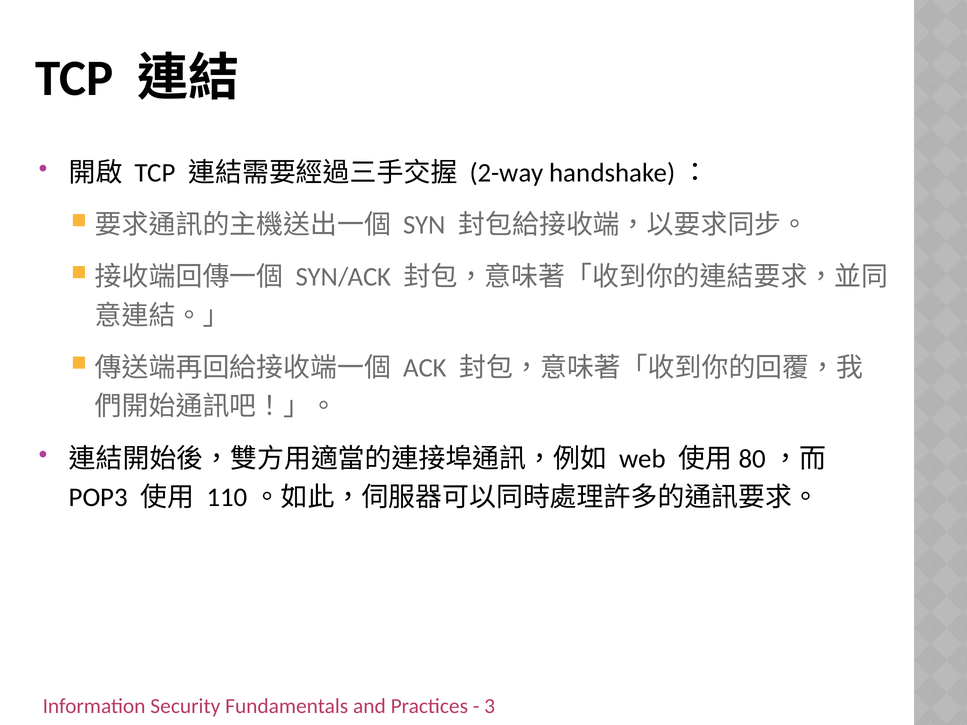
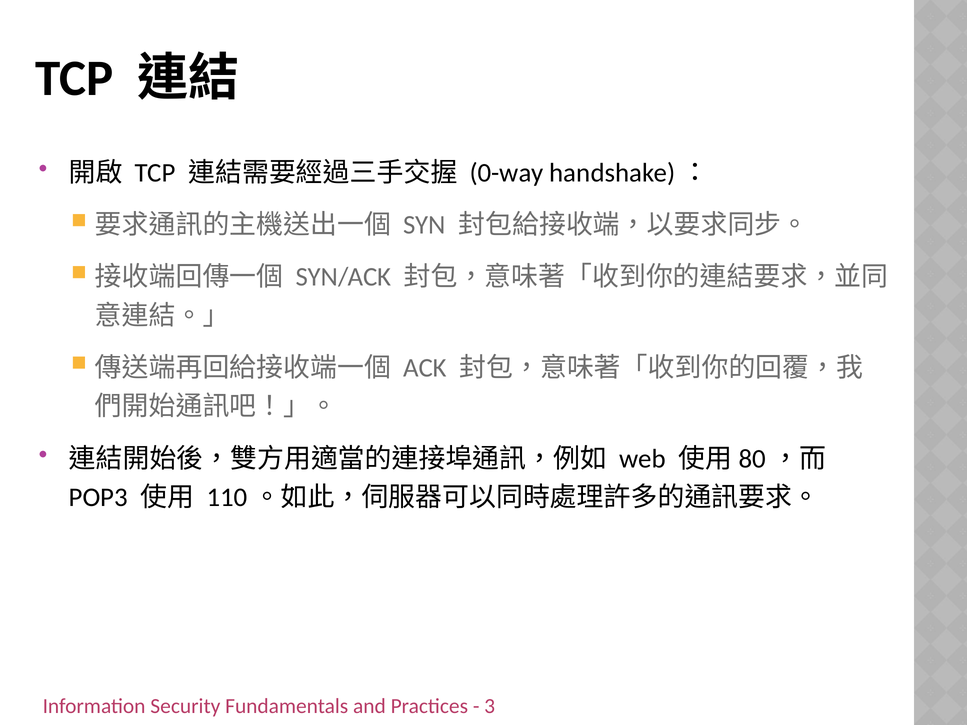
2-way: 2-way -> 0-way (507, 173)
